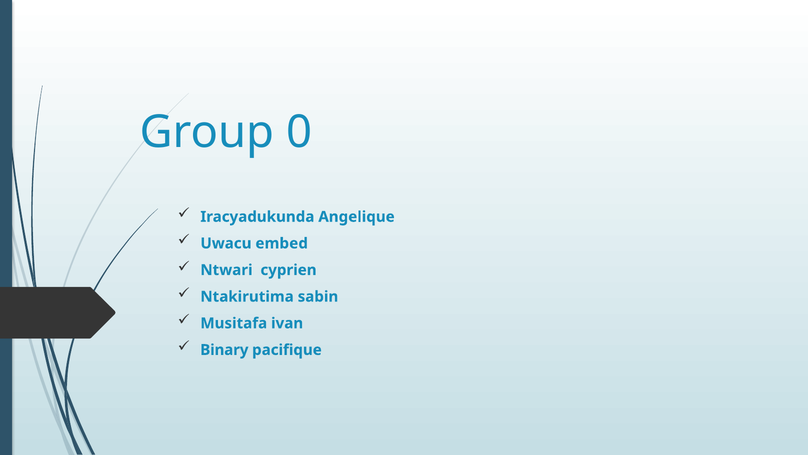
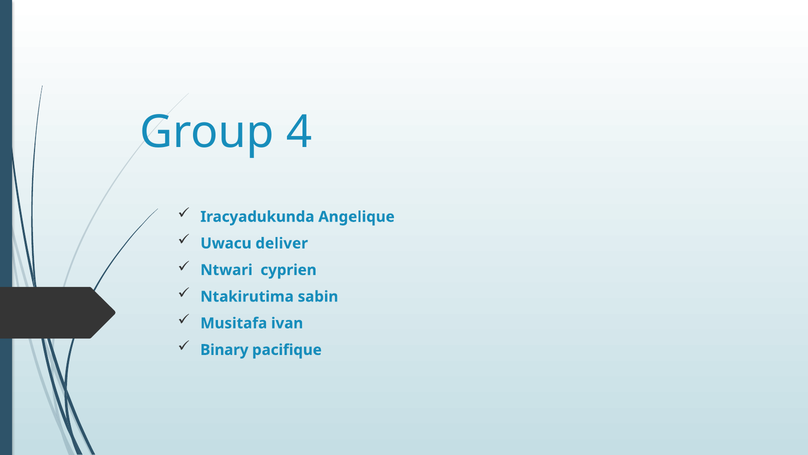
0: 0 -> 4 (299, 132)
embed: embed -> deliver (282, 243)
